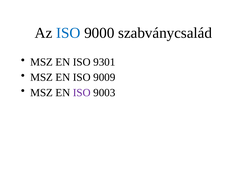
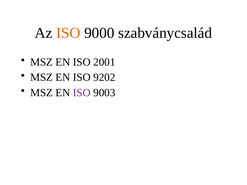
ISO colour: blue -> orange (68, 33)
9301: 9301 -> 2001 (104, 62)
9009: 9009 -> 9202 (104, 77)
